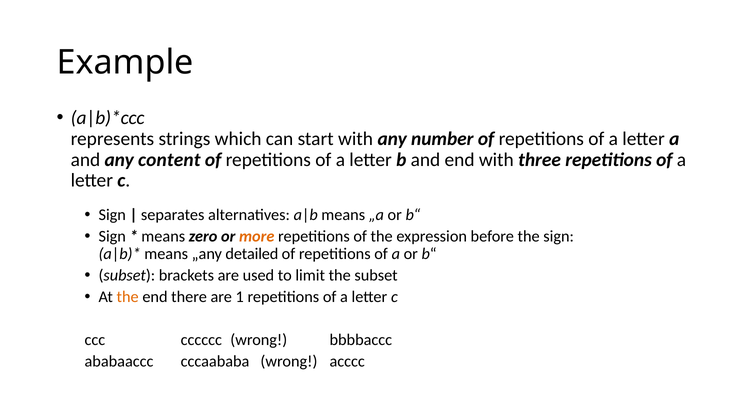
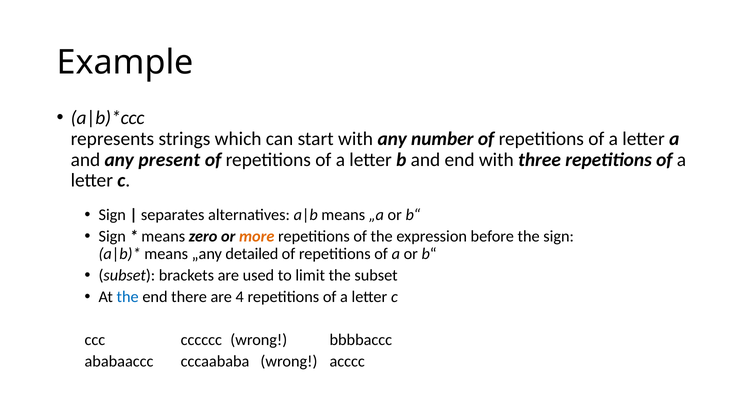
content: content -> present (169, 159)
the colour: orange -> blue (128, 296)
1: 1 -> 4 (240, 296)
